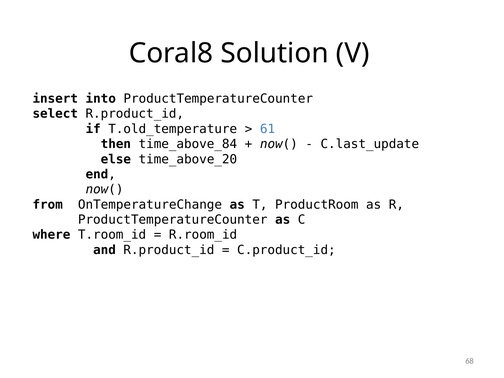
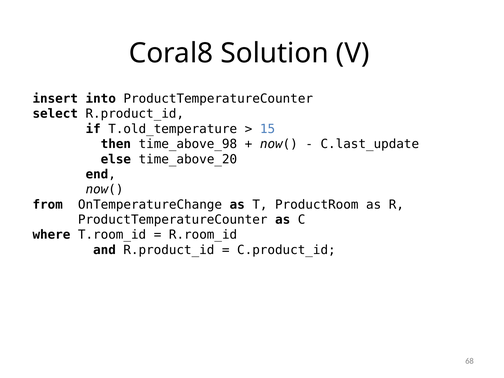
61: 61 -> 15 (268, 129)
time_above_84: time_above_84 -> time_above_98 (188, 144)
